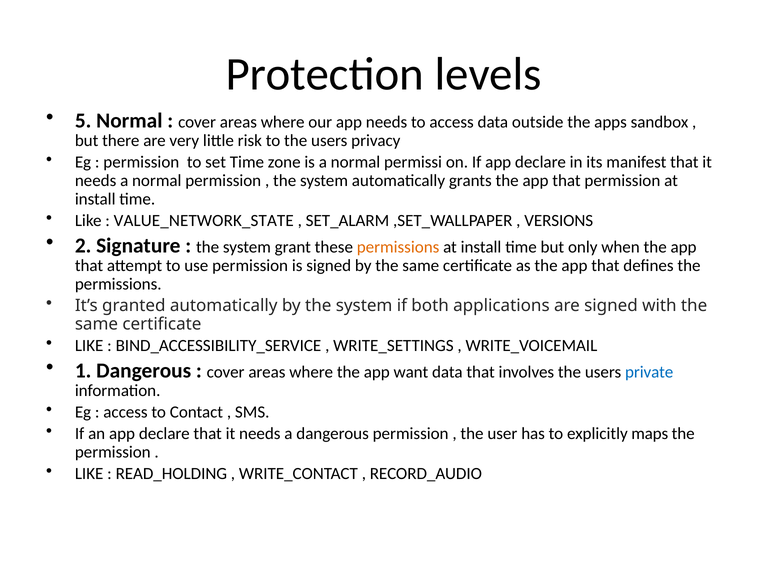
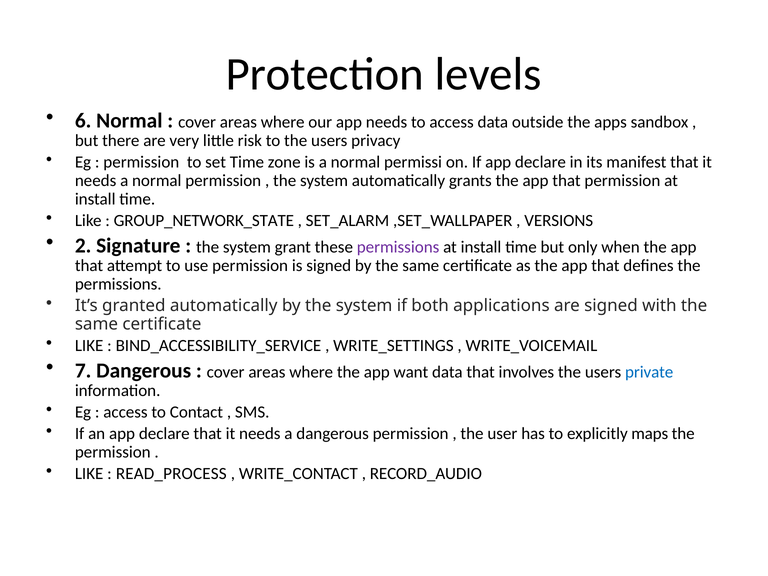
5: 5 -> 6 (83, 121)
VALUE_NETWORK_STATE: VALUE_NETWORK_STATE -> GROUP_NETWORK_STATE (204, 220)
permissions colour: orange -> purple (398, 247)
1: 1 -> 7 (83, 371)
READ_HOLDING: READ_HOLDING -> READ_PROCESS (171, 474)
